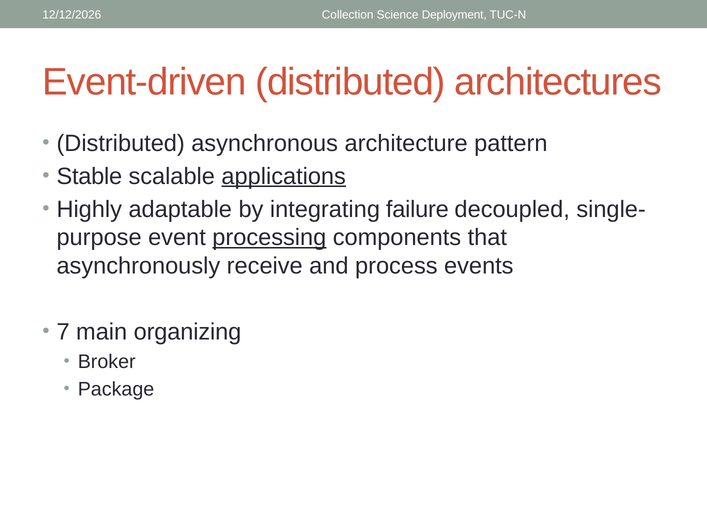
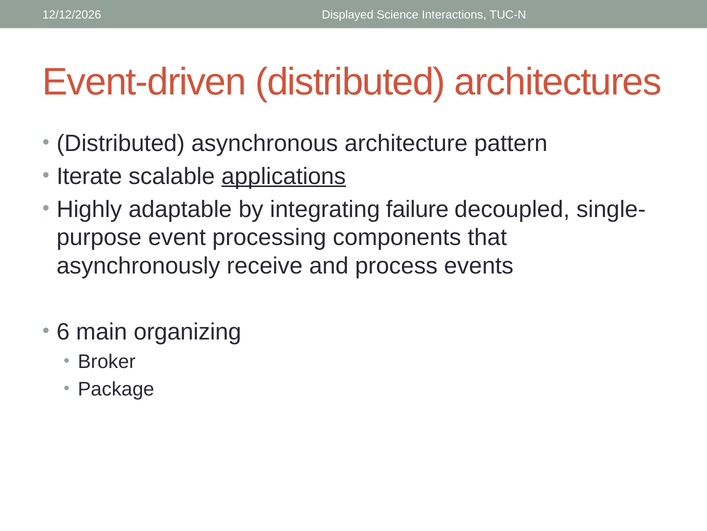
Collection: Collection -> Displayed (348, 15)
Deployment: Deployment -> Interactions (454, 15)
Stable: Stable -> Iterate (89, 176)
processing underline: present -> none (269, 237)
7: 7 -> 6 (63, 332)
